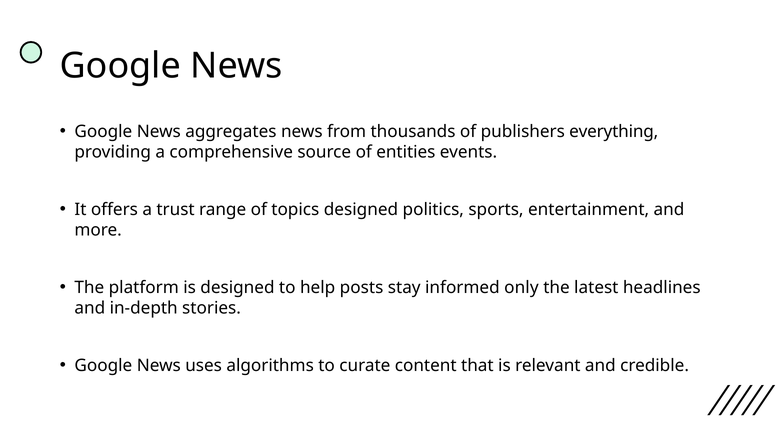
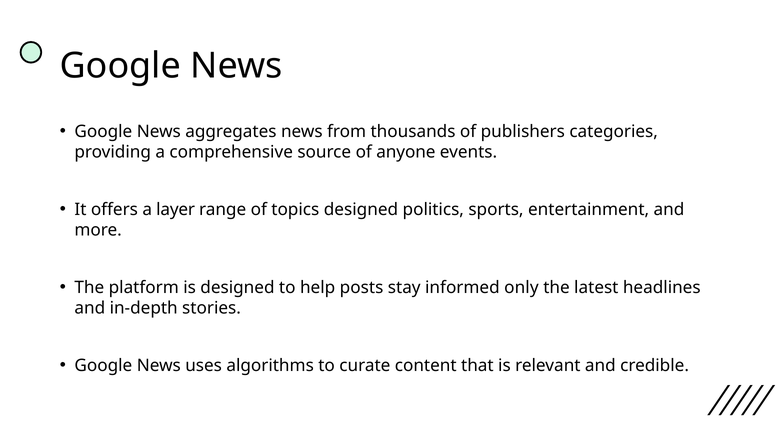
everything: everything -> categories (614, 132)
entities: entities -> anyone (406, 152)
trust: trust -> layer (176, 210)
